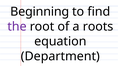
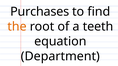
Beginning: Beginning -> Purchases (40, 12)
the colour: purple -> orange (17, 27)
roots: roots -> teeth (98, 27)
